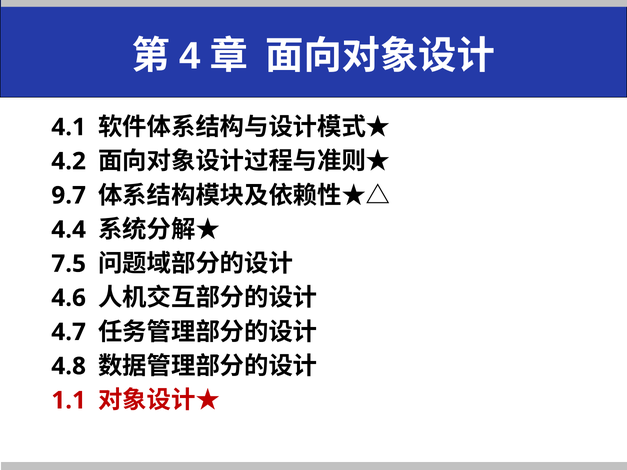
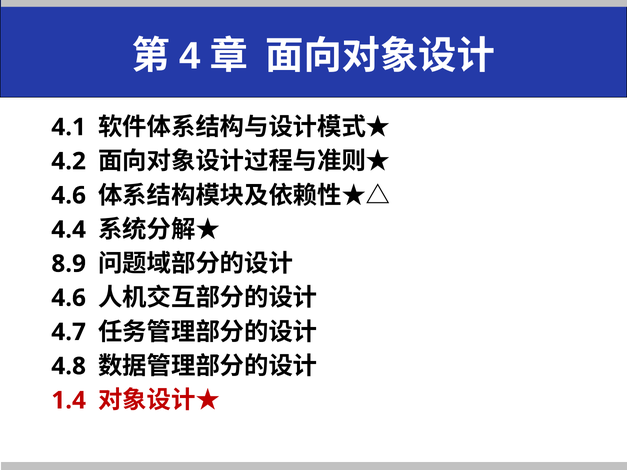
9.7: 9.7 -> 4.6 (69, 196)
7.5: 7.5 -> 8.9 (69, 264)
1.1: 1.1 -> 1.4 (69, 401)
